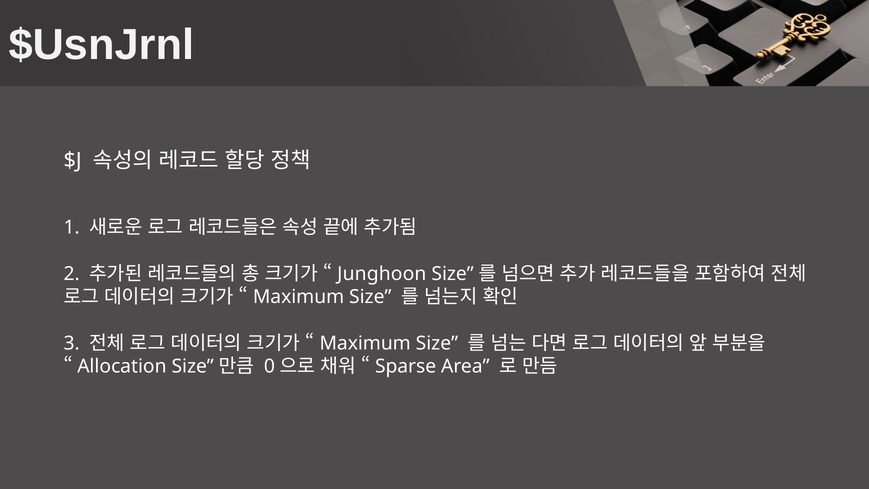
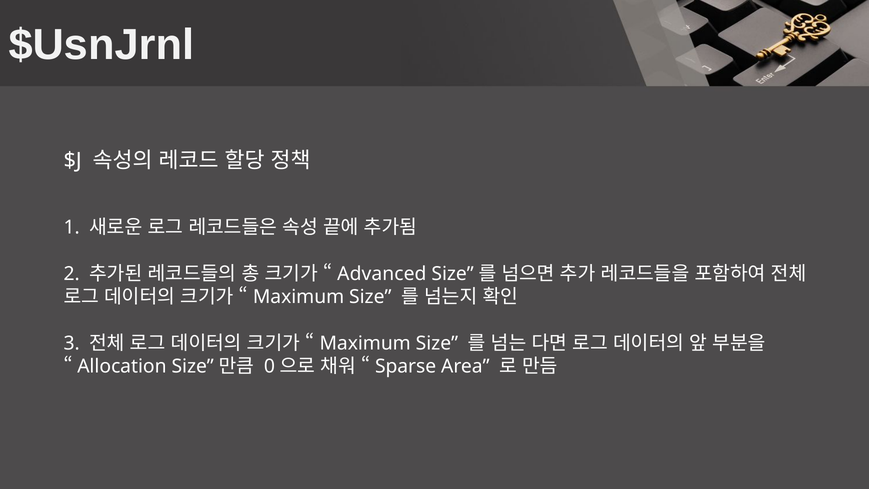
Junghoon: Junghoon -> Advanced (382, 274)
